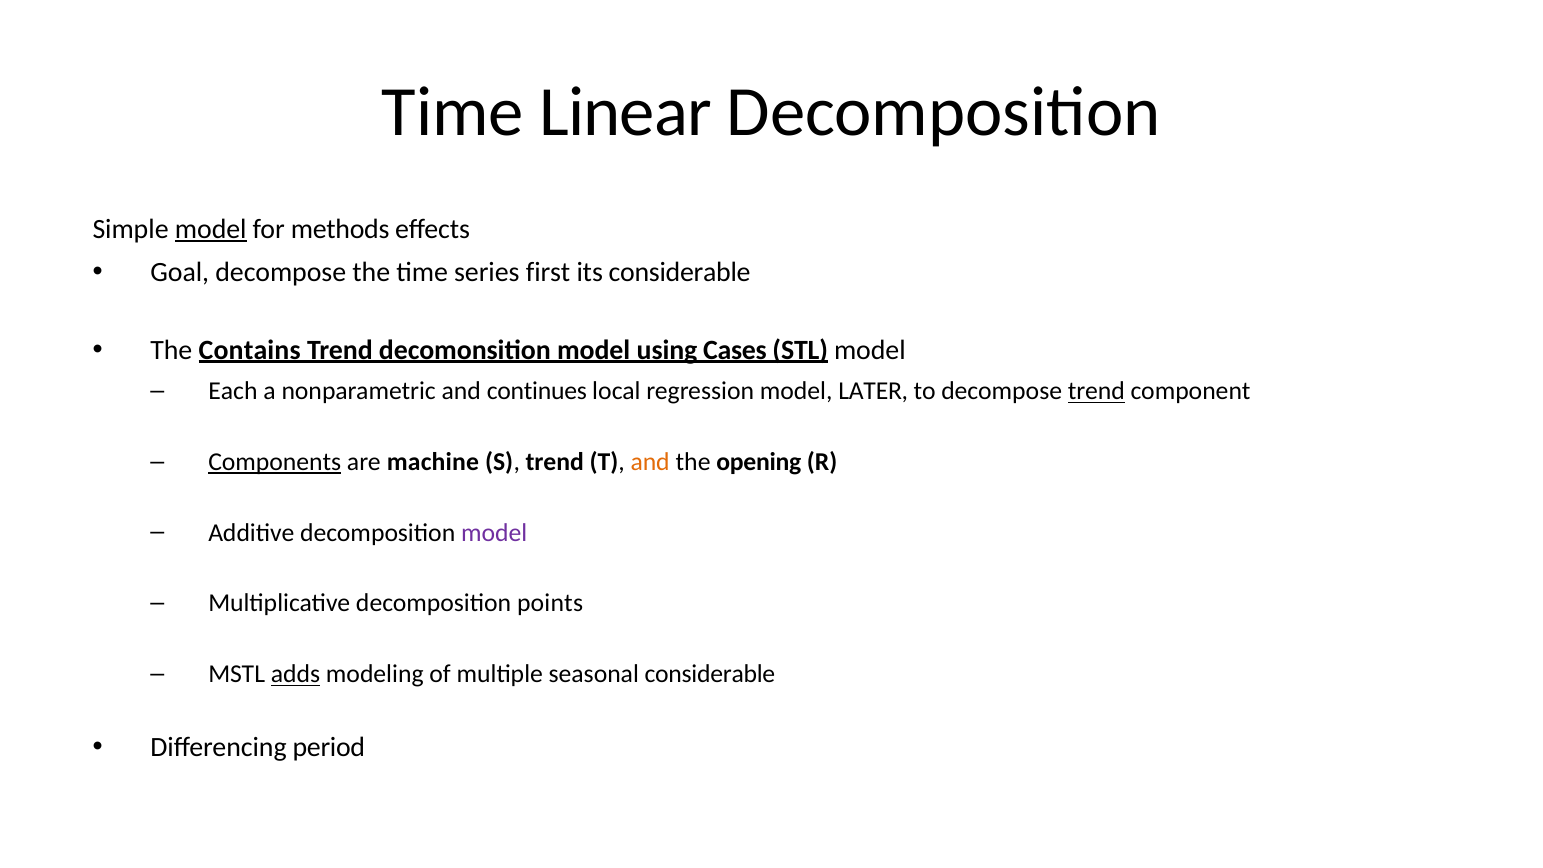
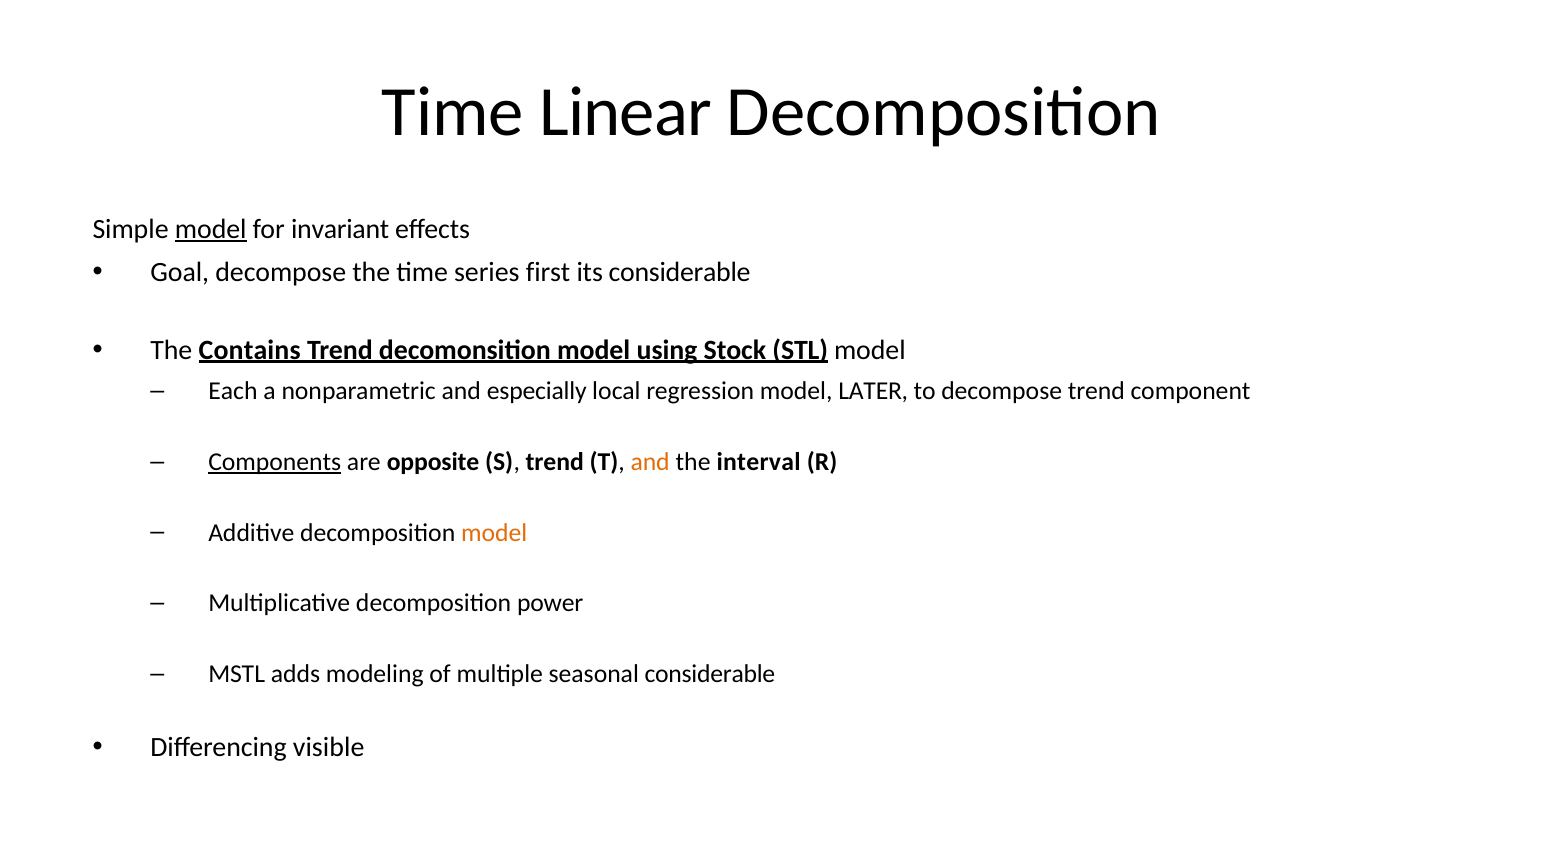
methods: methods -> invariant (340, 229)
Cases: Cases -> Stock (735, 350)
continues: continues -> especially (537, 391)
trend underline: present -> none (1096, 391)
machine: machine -> opposite (433, 462)
opening: opening -> interval (759, 462)
model colour: purple -> orange (494, 533)
points: points -> power (550, 603)
adds underline: present -> none (296, 674)
period: period -> visible (329, 748)
